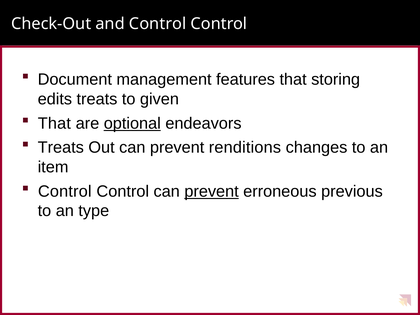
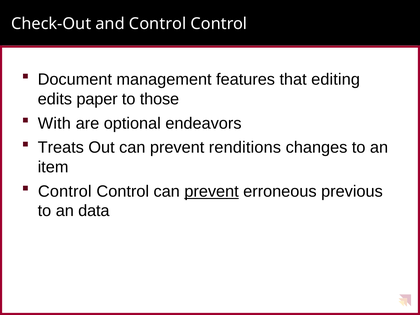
storing: storing -> editing (336, 80)
edits treats: treats -> paper (97, 99)
given: given -> those (160, 99)
That: That -> With (54, 123)
optional underline: present -> none (132, 123)
type: type -> data (94, 211)
